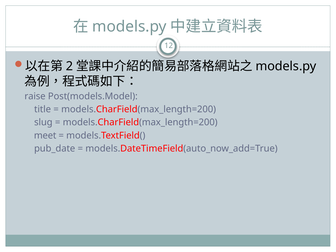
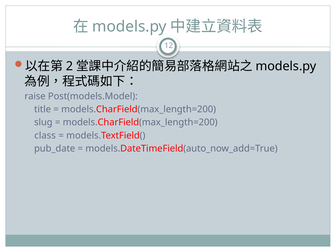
meet: meet -> class (45, 135)
